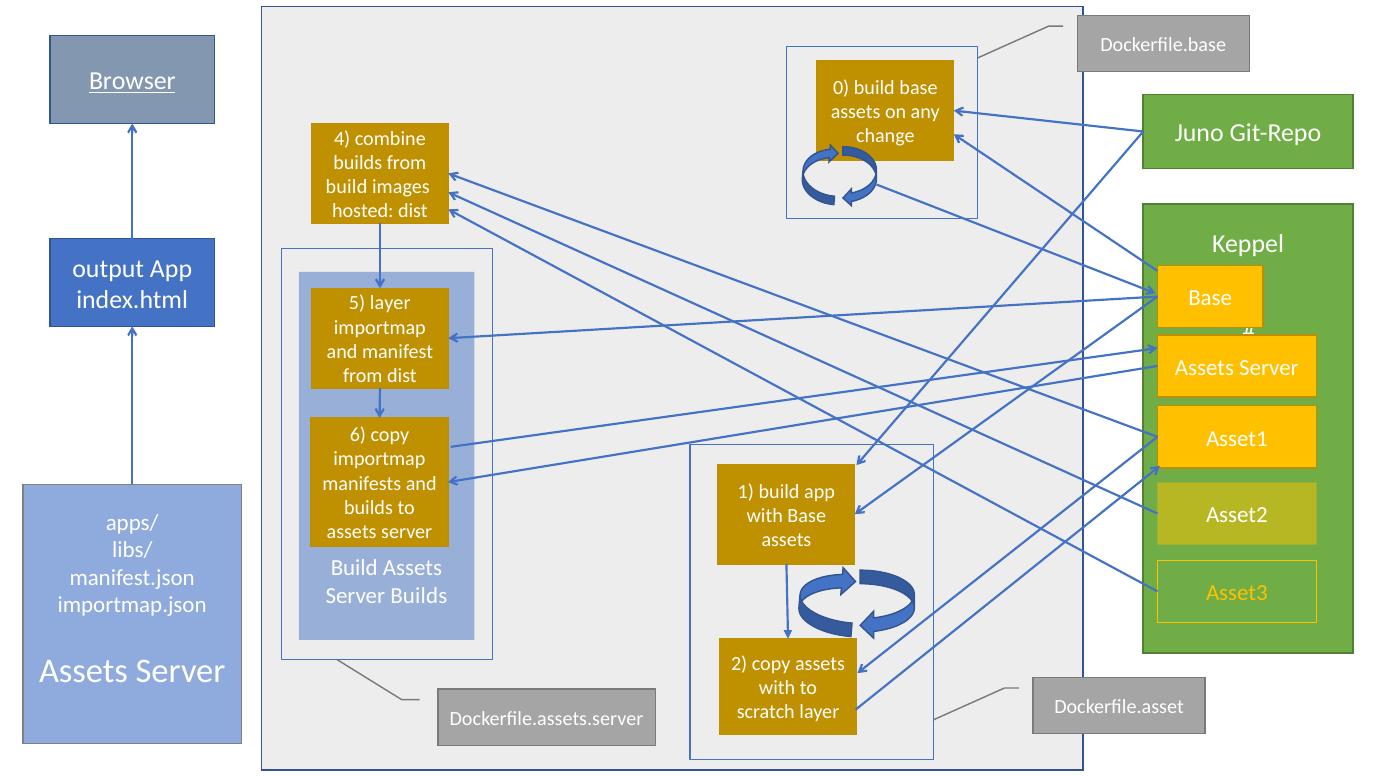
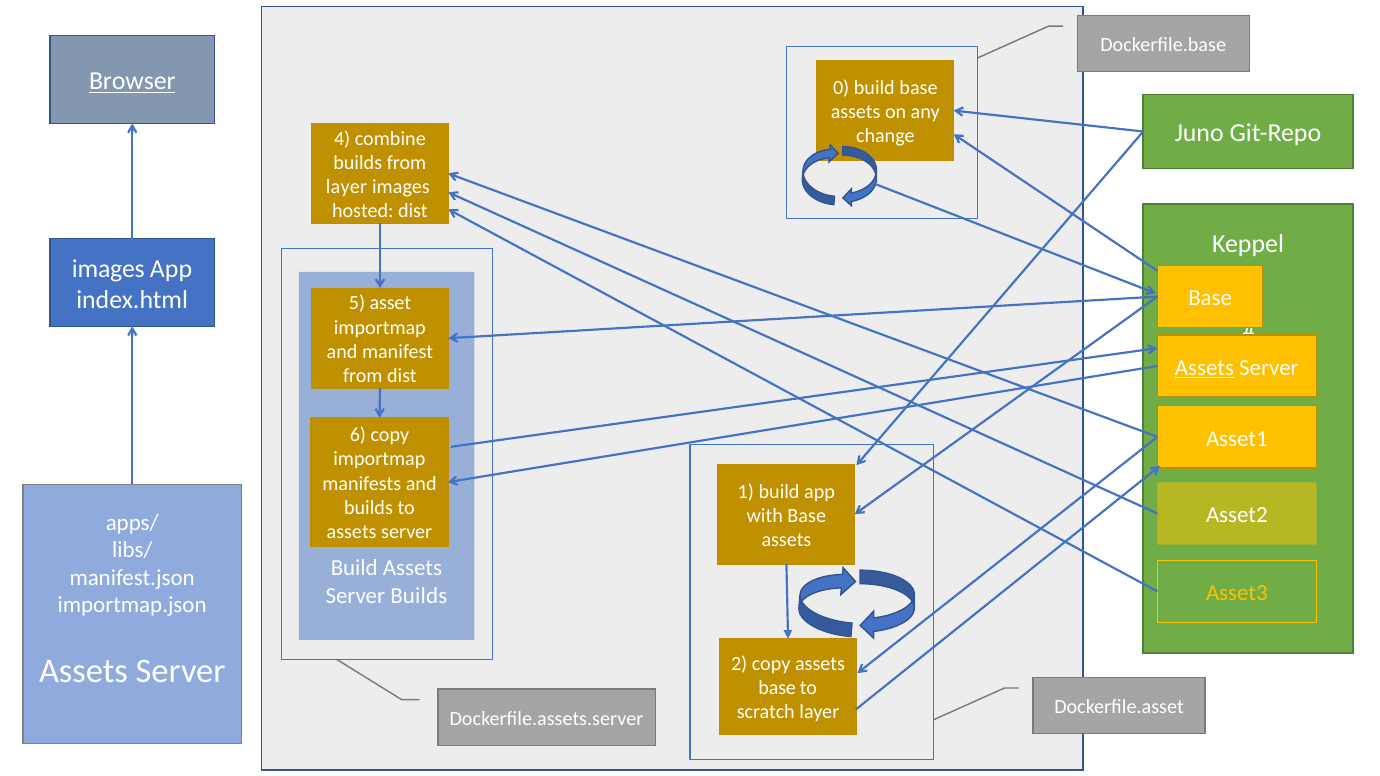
build: build -> layer (346, 187)
output: output -> images (108, 269)
5 layer: layer -> asset (390, 303)
Assets underline: none -> present (1205, 368)
with: with -> base (777, 688)
